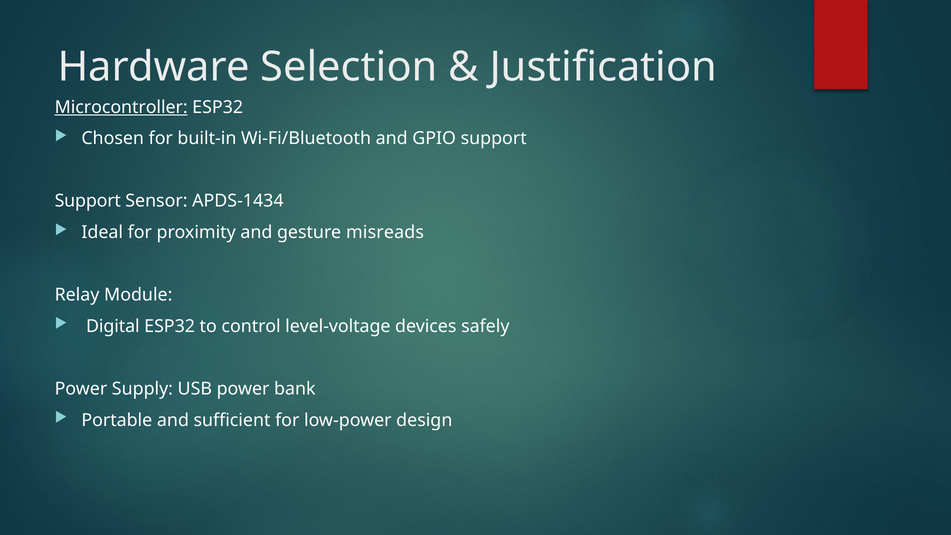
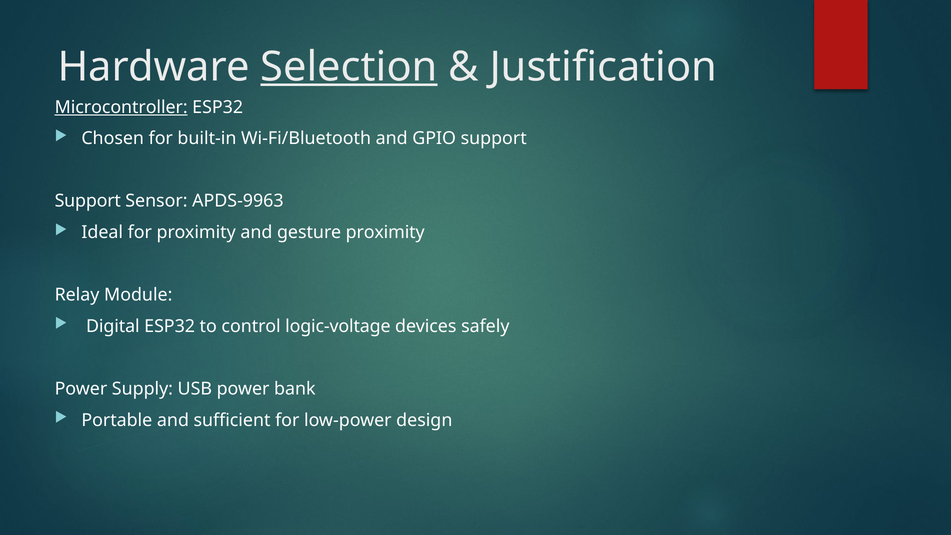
Selection underline: none -> present (349, 67)
APDS-1434: APDS-1434 -> APDS-9963 (238, 201)
gesture misreads: misreads -> proximity (385, 232)
level-voltage: level-voltage -> logic-voltage (338, 326)
